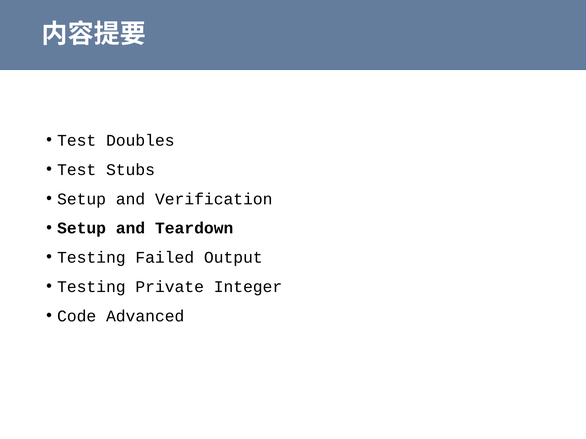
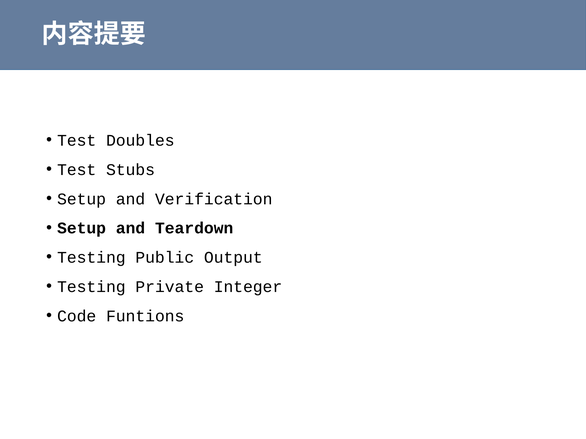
Failed: Failed -> Public (165, 258)
Advanced: Advanced -> Funtions (145, 316)
